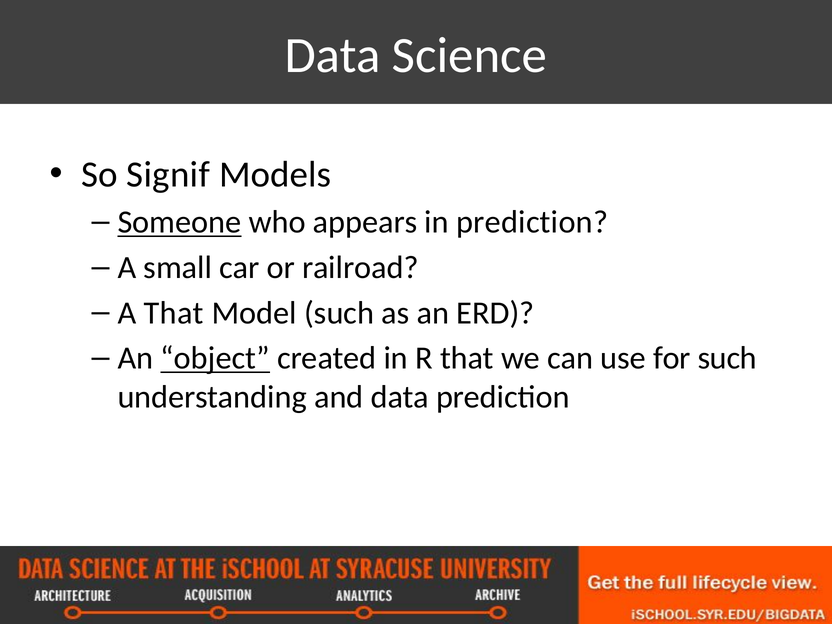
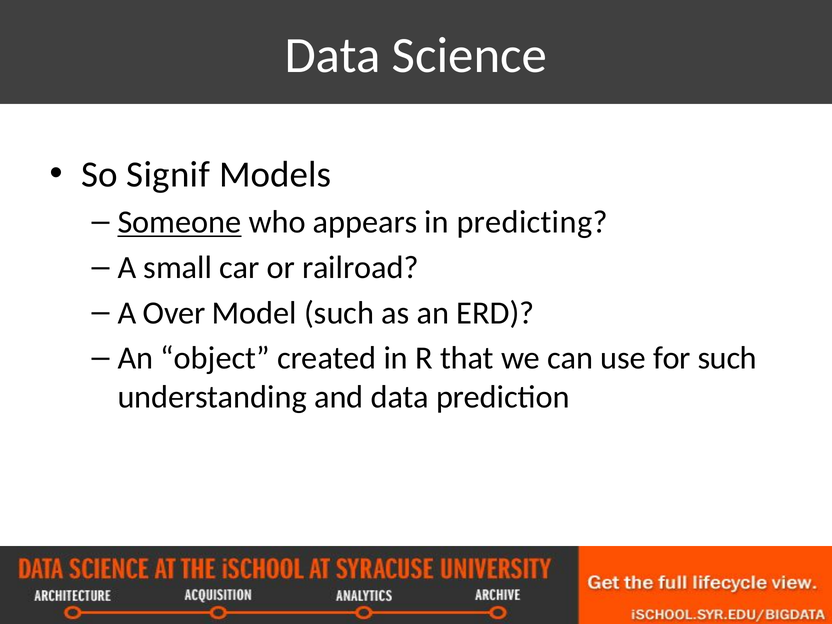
in prediction: prediction -> predicting (532, 222)
A That: That -> Over (174, 313)
object underline: present -> none (215, 358)
